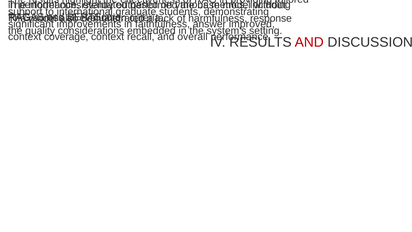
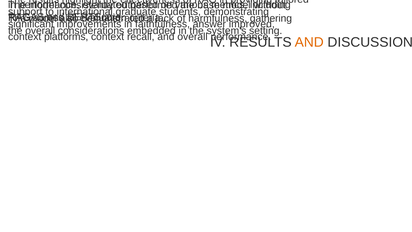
response: response -> gathering (271, 18)
quality: quality -> overall (40, 31)
coverage: coverage -> platforms (66, 37)
AND colour: red -> orange (309, 42)
